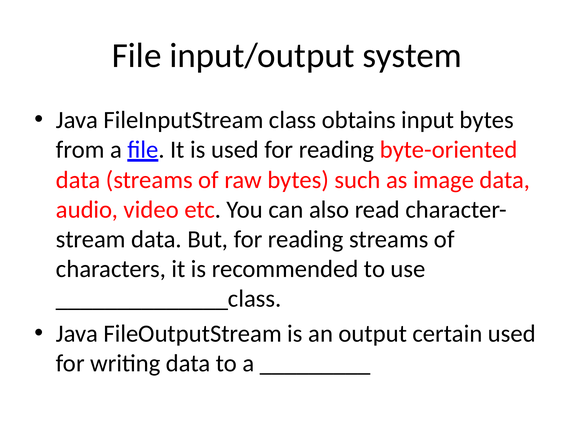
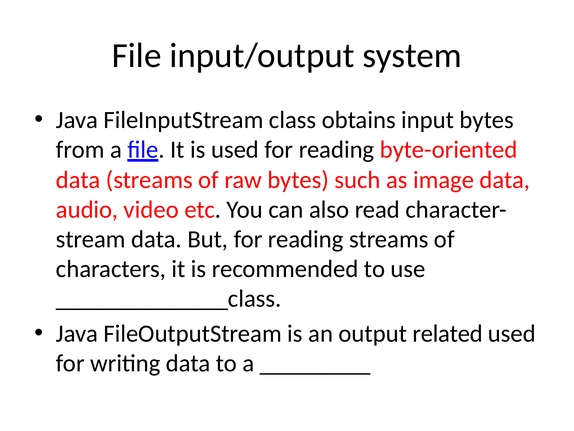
certain: certain -> related (448, 333)
